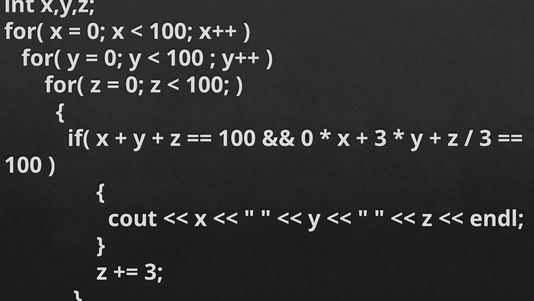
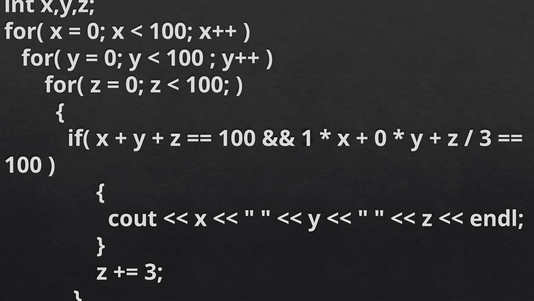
0: 0 -> 1 (307, 138)
3: 3 -> 0 (381, 138)
